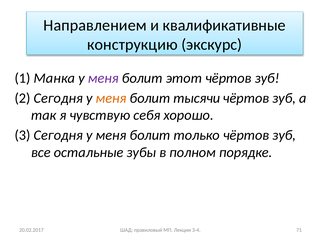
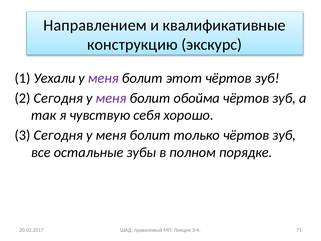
Манка: Манка -> Уехали (54, 78)
меня colour: orange -> purple (111, 98)
тысячи: тысячи -> обойма (197, 98)
